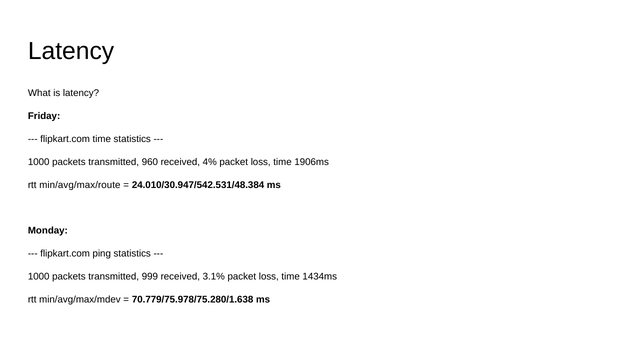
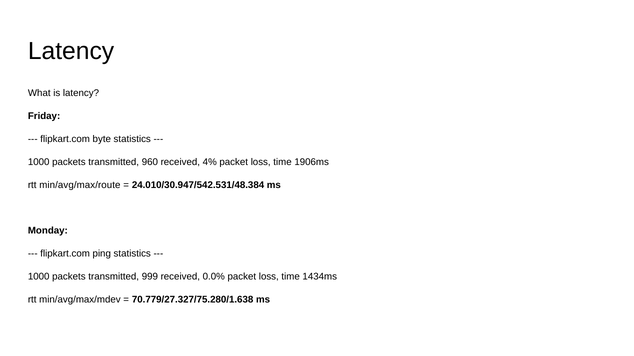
flipkart.com time: time -> byte (102, 139)
3.1%: 3.1% -> 0.0% (214, 277)
70.779/75.978/75.280/1.638: 70.779/75.978/75.280/1.638 -> 70.779/27.327/75.280/1.638 (193, 300)
